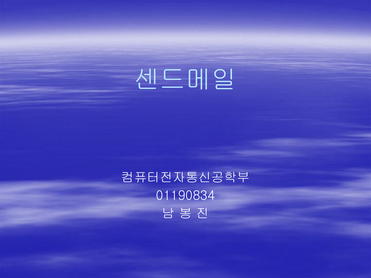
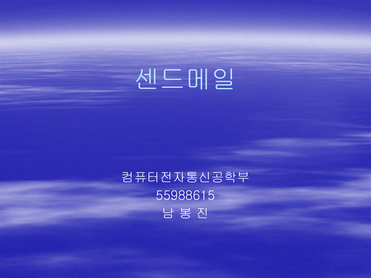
01190834: 01190834 -> 55988615 (185, 196)
